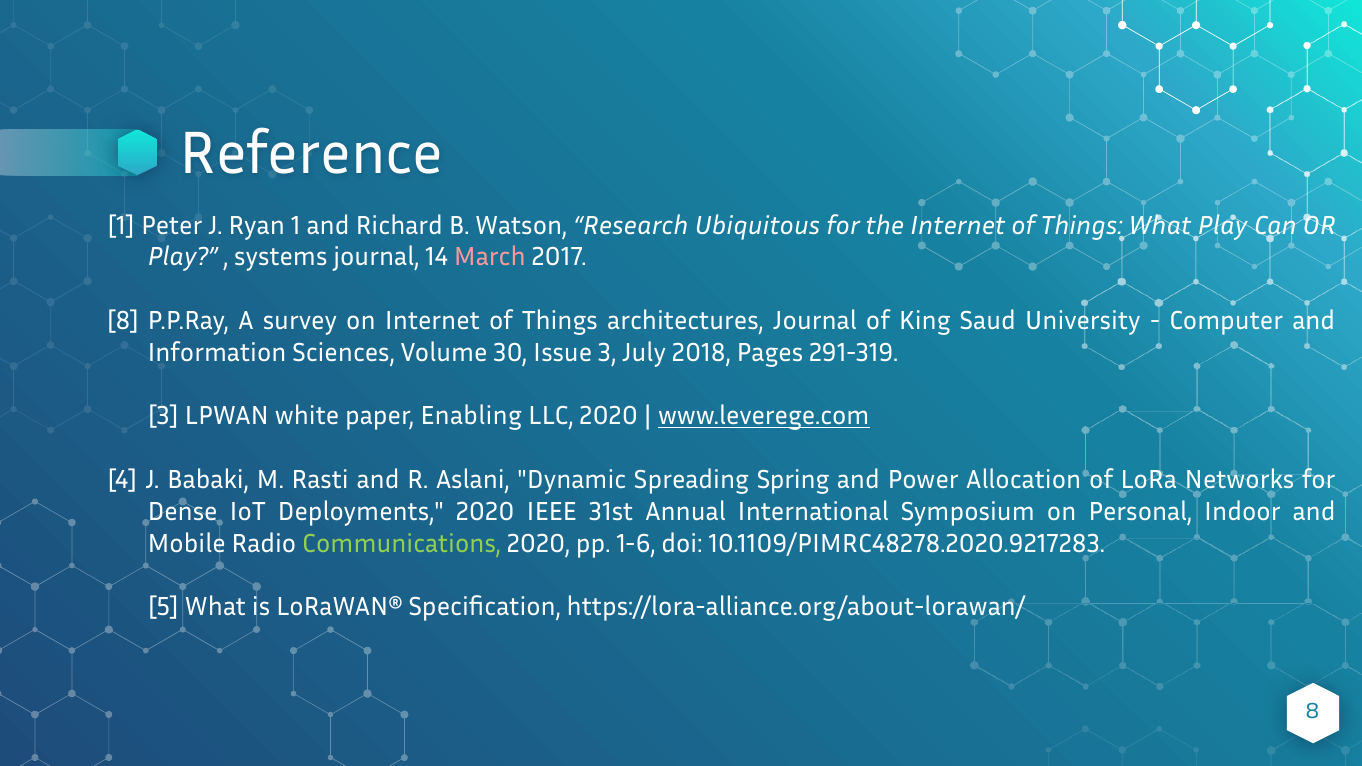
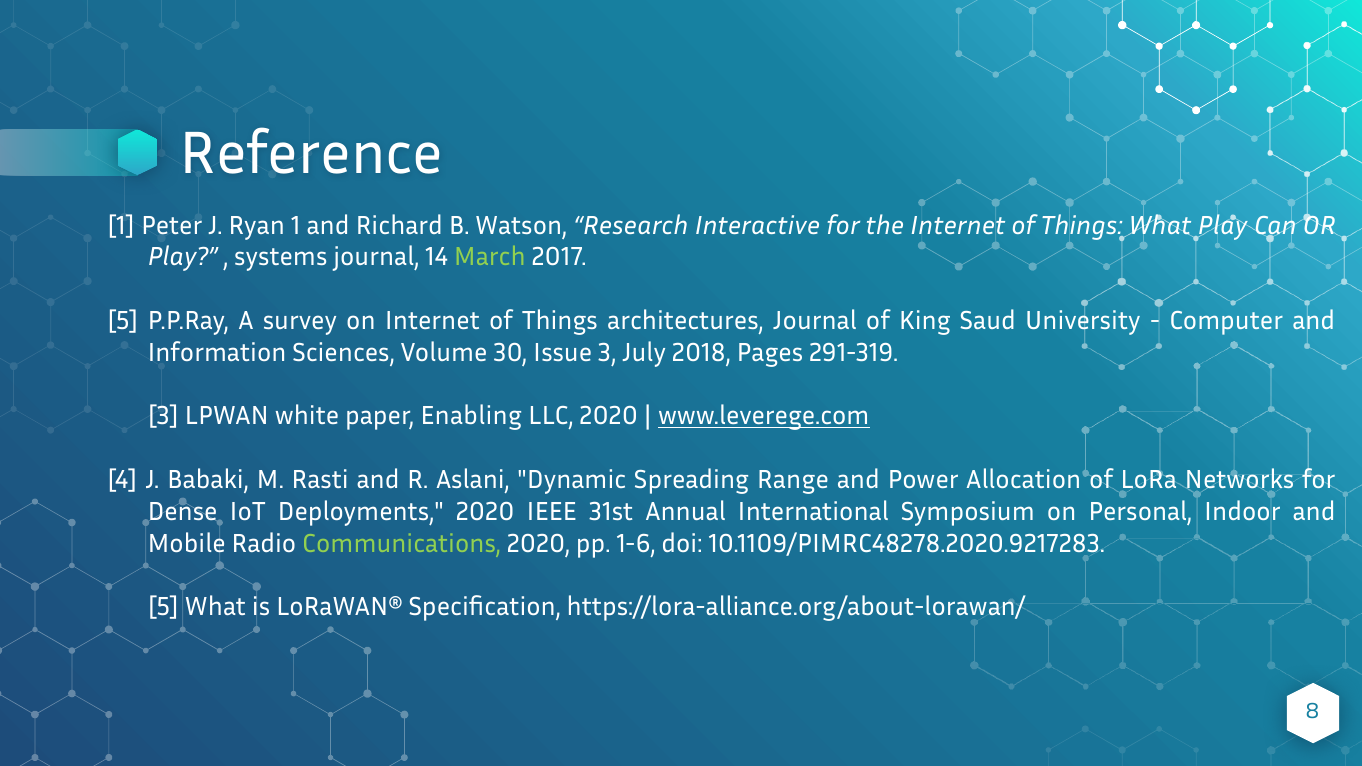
Ubiquitous: Ubiquitous -> Interactive (757, 225)
March colour: pink -> light green (490, 257)
8: 8 -> 5 (123, 321)
Spring: Spring -> Range (793, 480)
